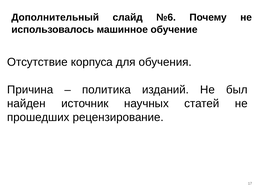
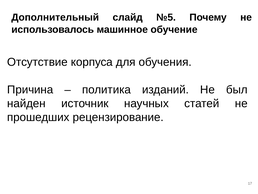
№6: №6 -> №5 (166, 17)
